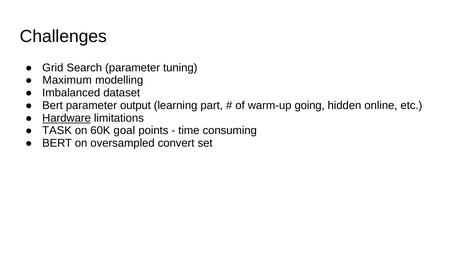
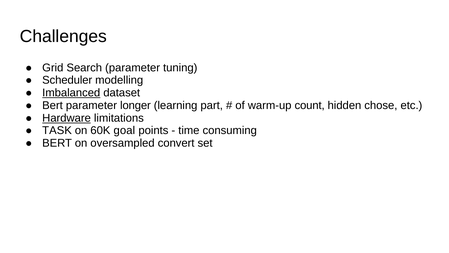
Maximum: Maximum -> Scheduler (67, 80)
Imbalanced underline: none -> present (71, 93)
output: output -> longer (135, 105)
going: going -> count (310, 105)
online: online -> chose (381, 105)
